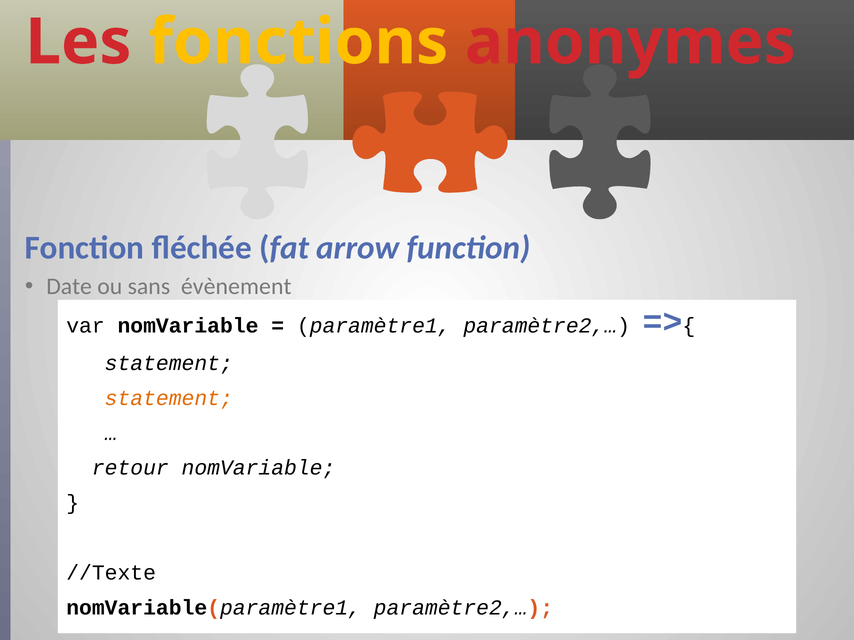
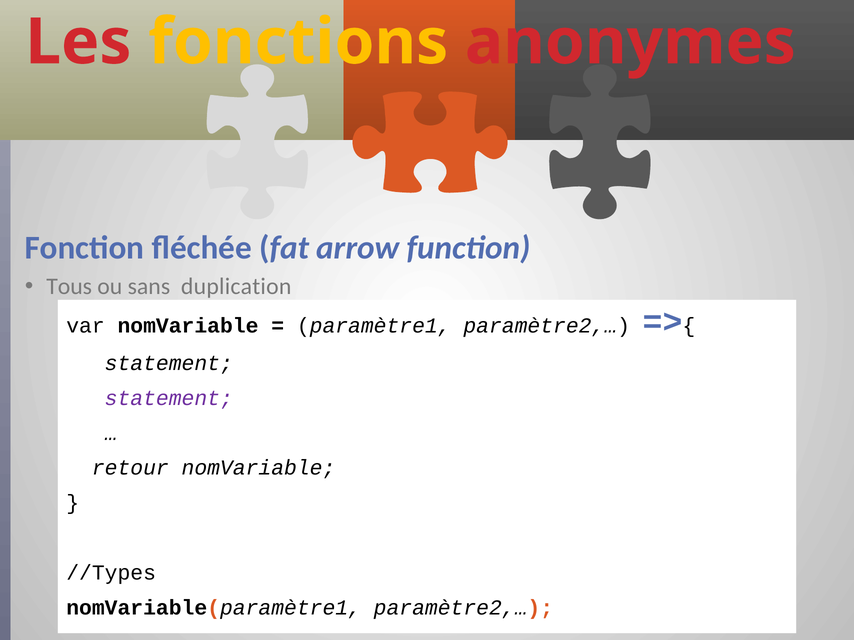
Date: Date -> Tous (69, 287)
évènement: évènement -> duplication (236, 287)
statement colour: orange -> purple (169, 398)
//Texte: //Texte -> //Types (111, 573)
